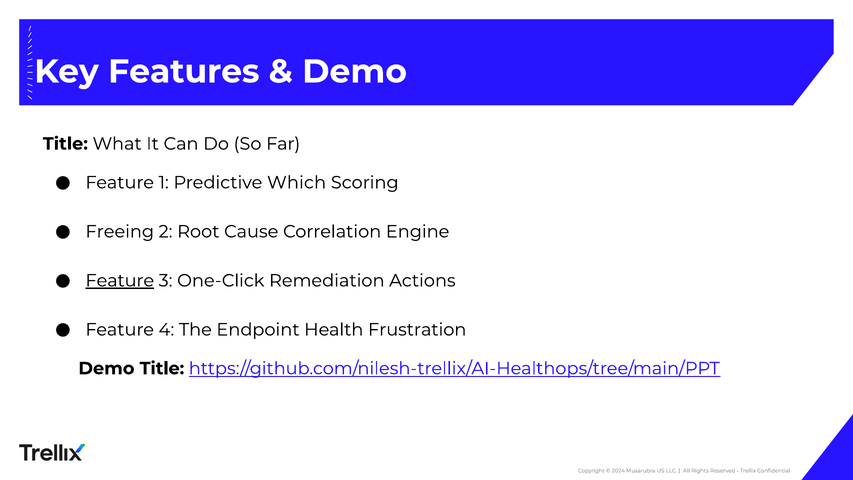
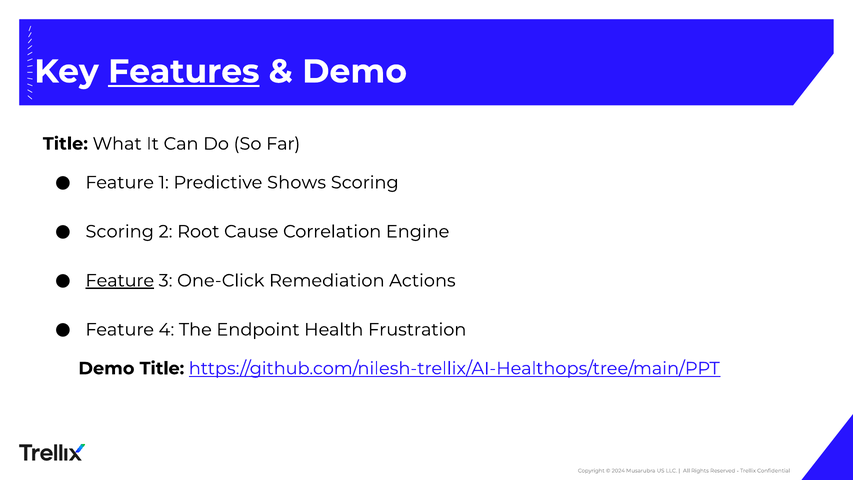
Features underline: none -> present (184, 72)
Which: Which -> Shows (297, 182)
Freeing: Freeing -> Scoring (120, 232)
